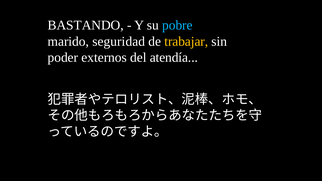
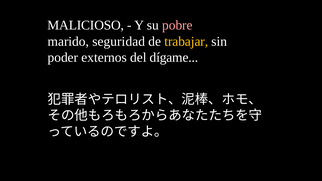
BASTANDO: BASTANDO -> MALICIOSO (86, 25)
pobre colour: light blue -> pink (177, 25)
atendía: atendía -> dígame (174, 57)
